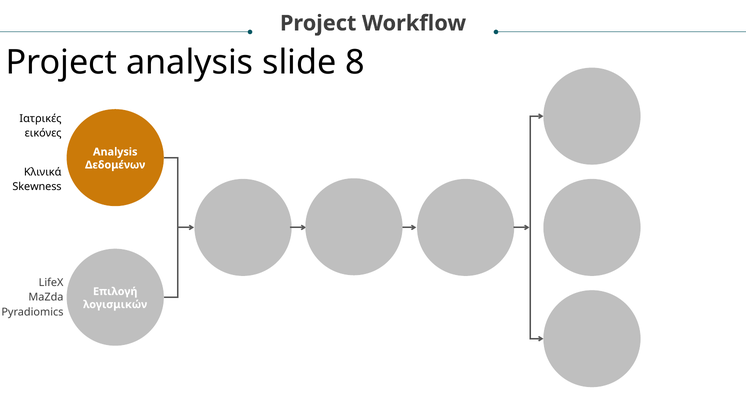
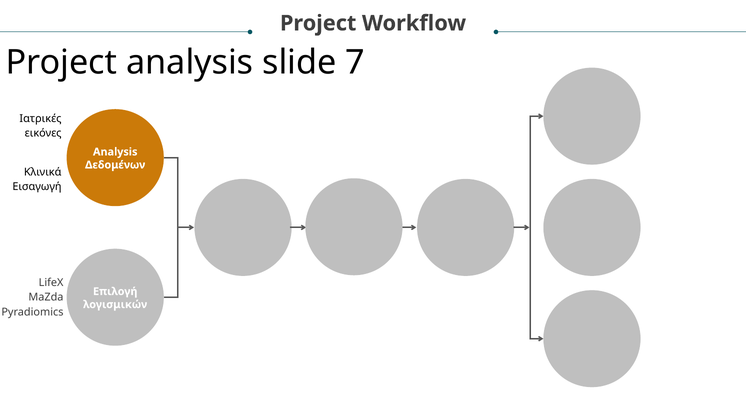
8: 8 -> 7 (355, 63)
Skewness: Skewness -> Εισαγωγή (37, 187)
